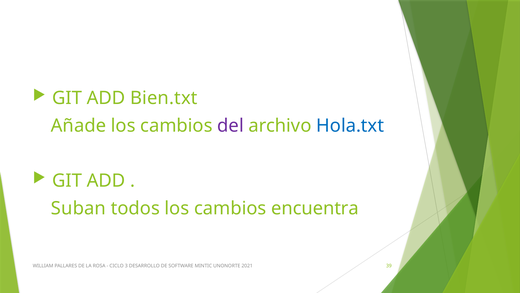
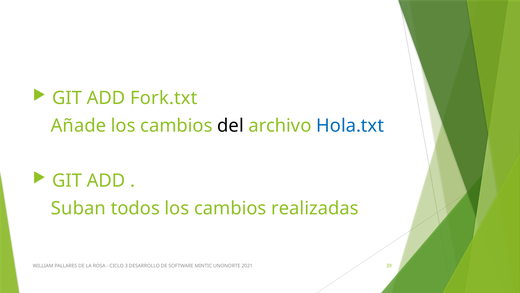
Bien.txt: Bien.txt -> Fork.txt (164, 98)
del colour: purple -> black (231, 125)
encuentra: encuentra -> realizadas (315, 208)
